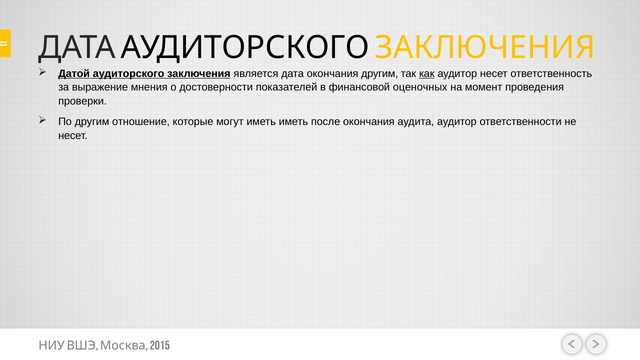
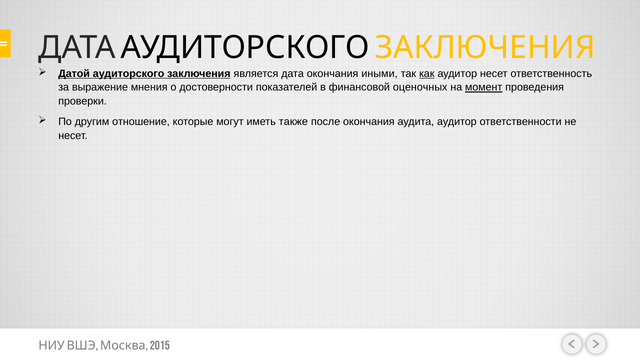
окончания другим: другим -> иными (380, 74)
момент underline: none -> present (484, 87)
иметь иметь: иметь -> также (293, 122)
